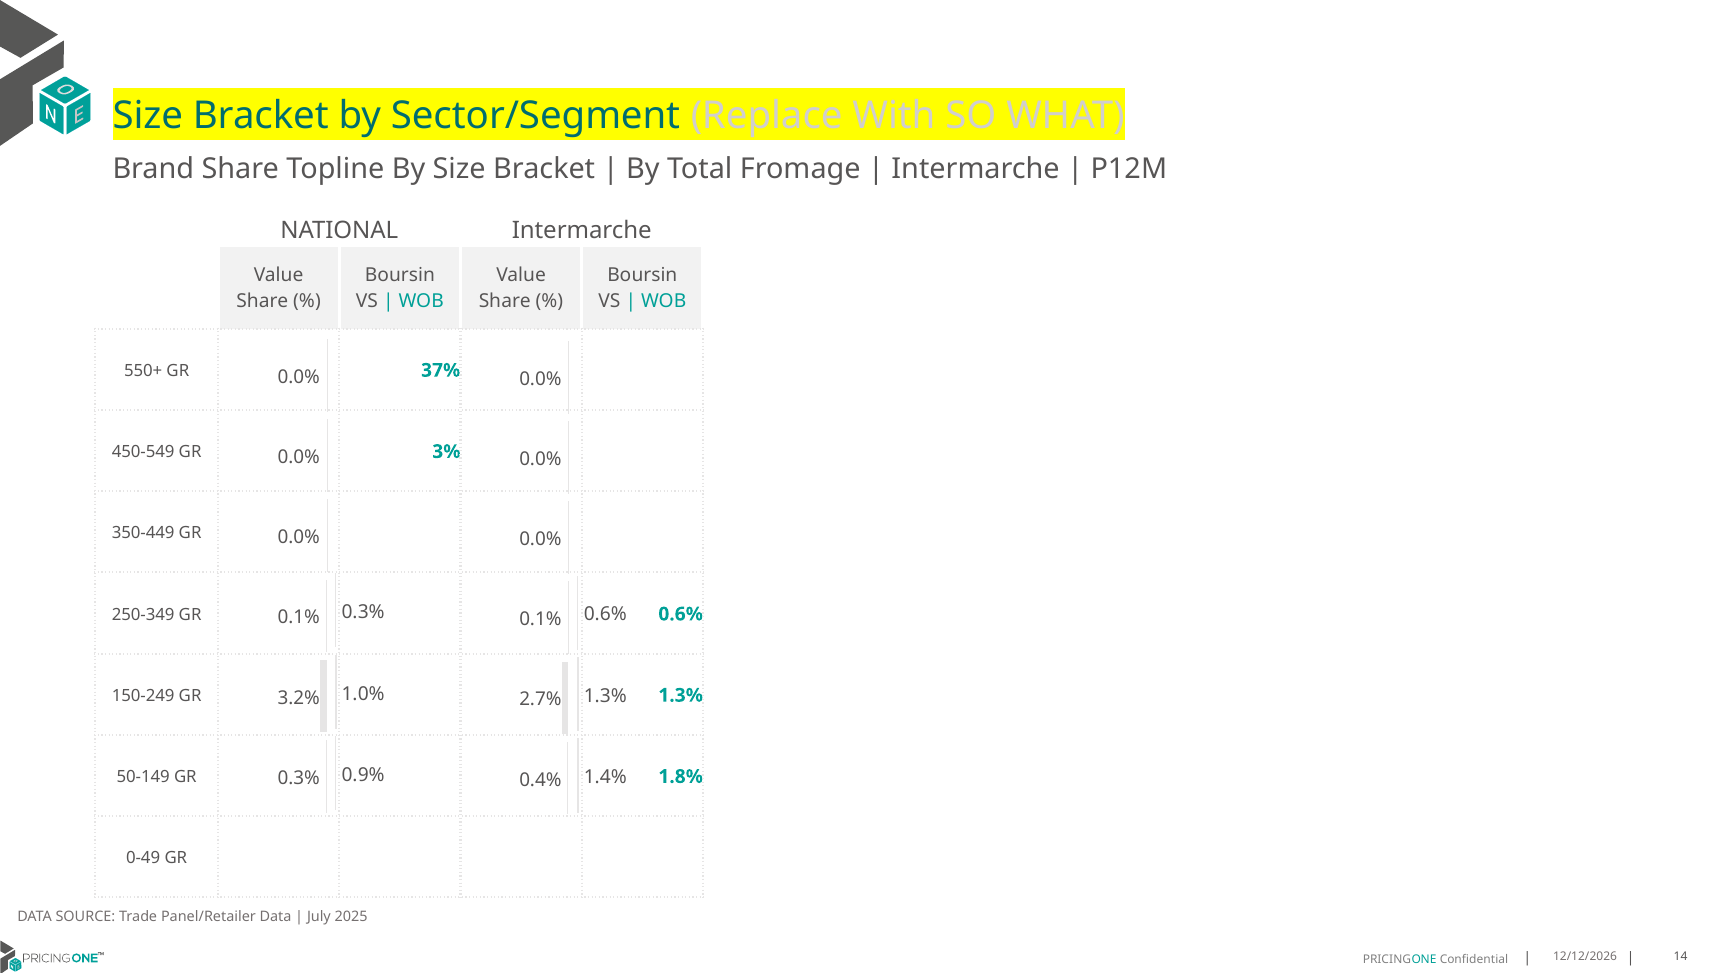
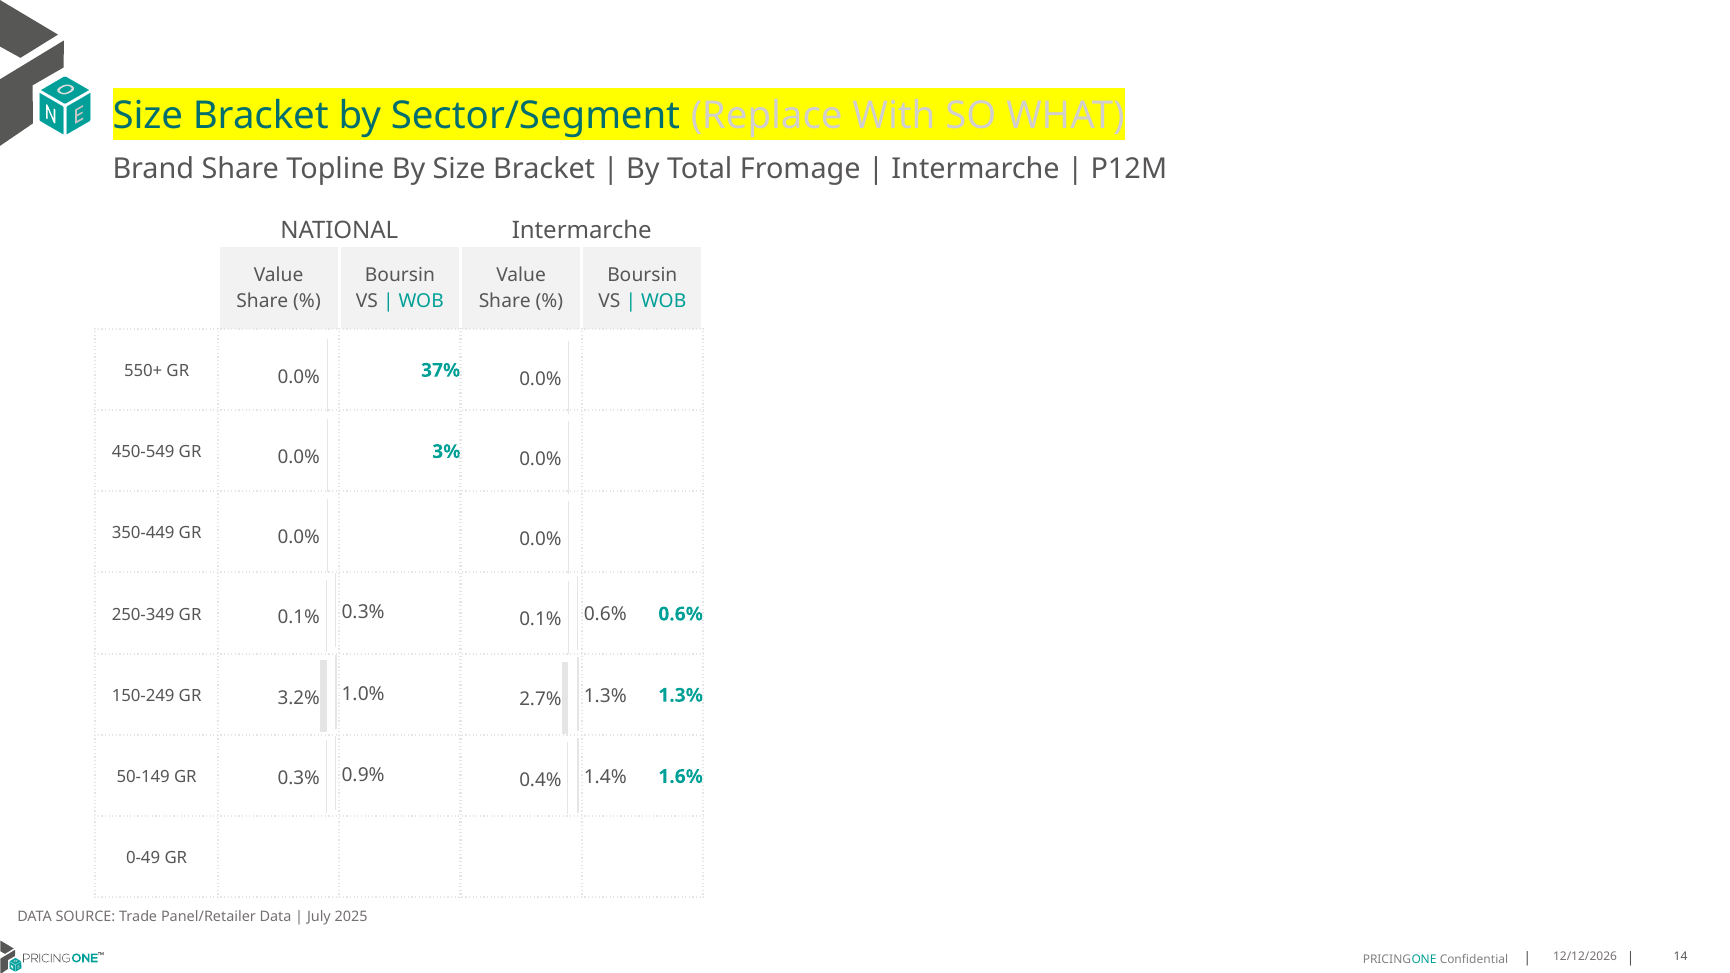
1.8%: 1.8% -> 1.6% (681, 777)
